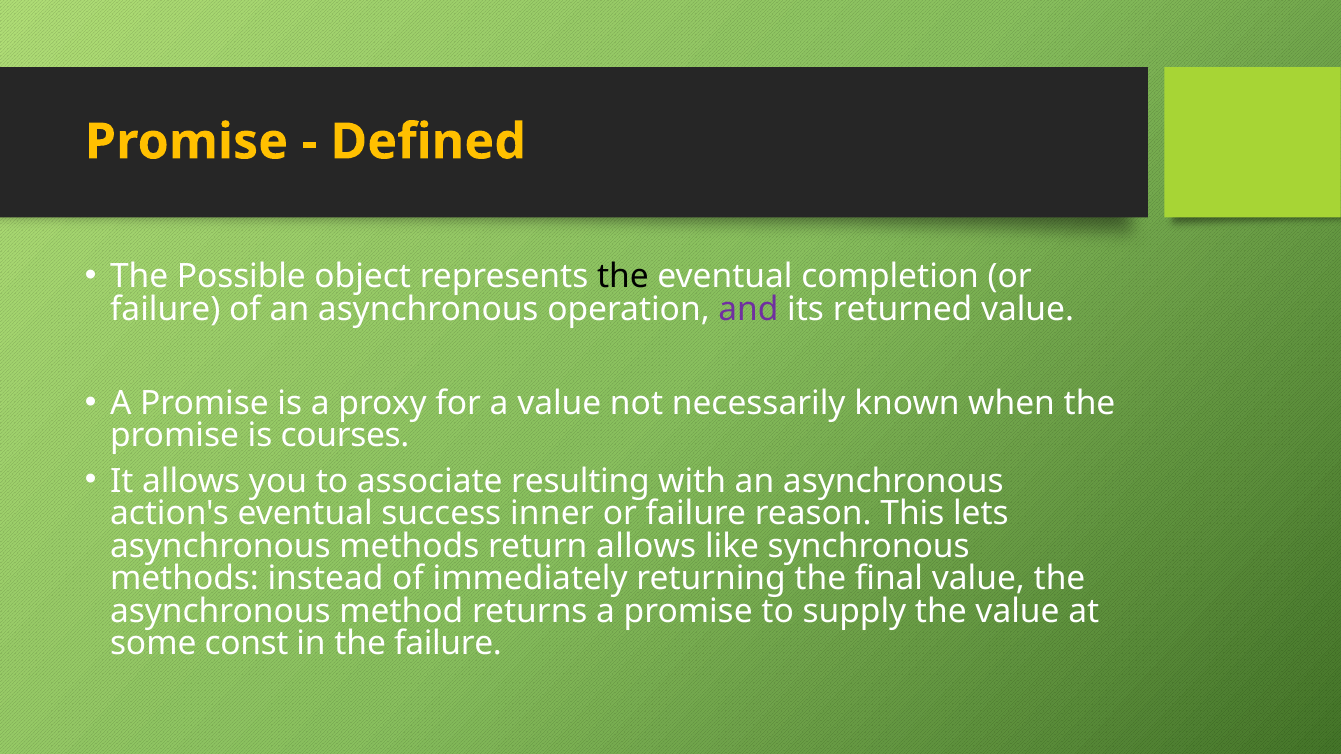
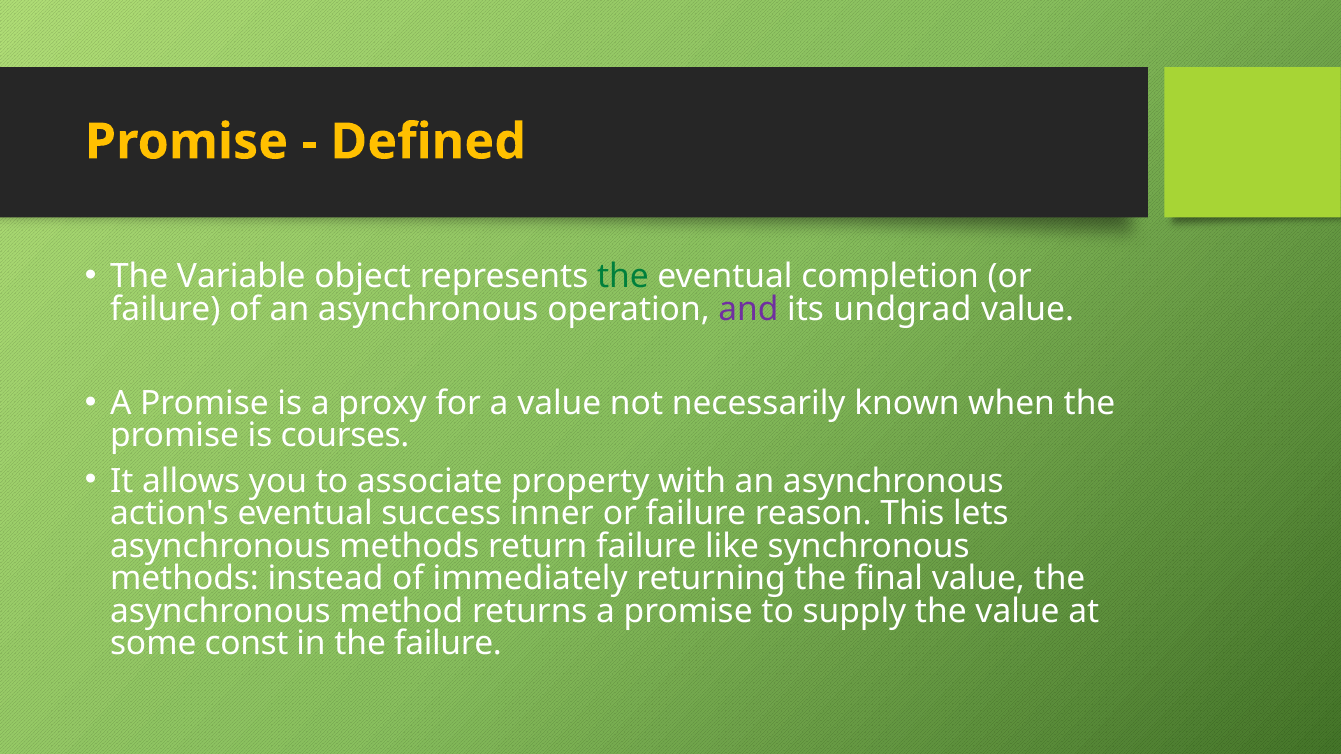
Possible: Possible -> Variable (241, 277)
the colour: black -> green (623, 277)
returned: returned -> undgrad (902, 310)
resulting: resulting -> property (580, 481)
return allows: allows -> failure (646, 546)
